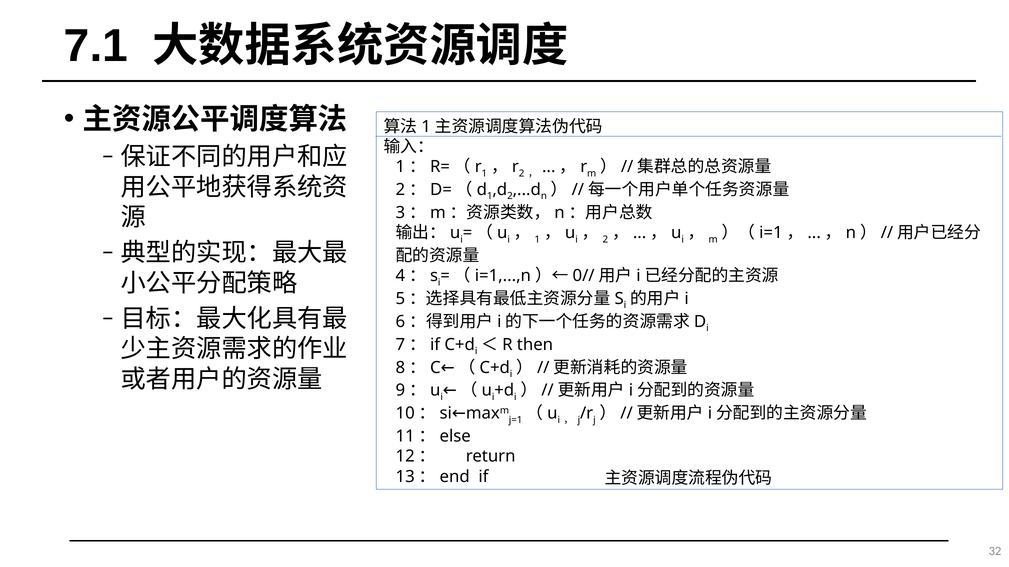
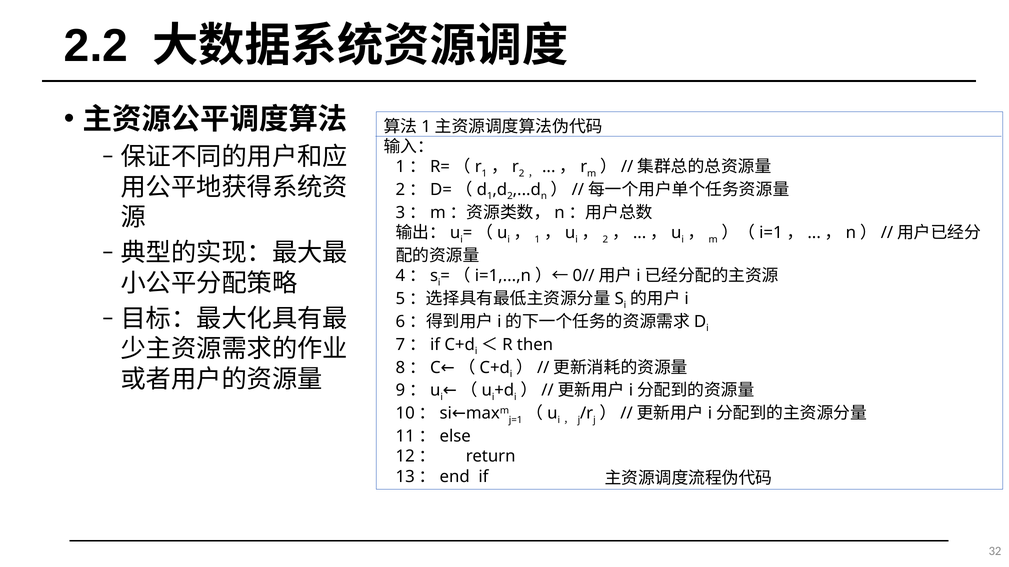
7.1: 7.1 -> 2.2 (96, 46)
